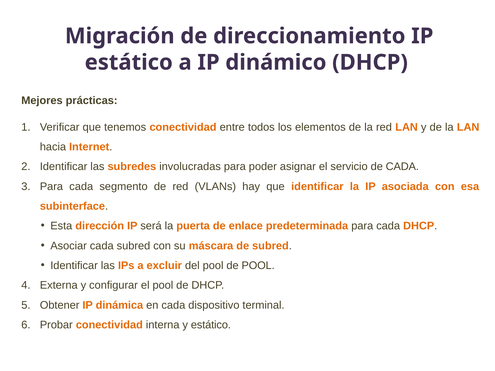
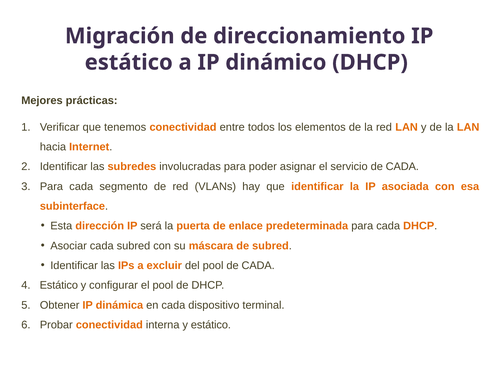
pool de POOL: POOL -> CADA (258, 266)
Externa: Externa -> Estático (59, 285)
